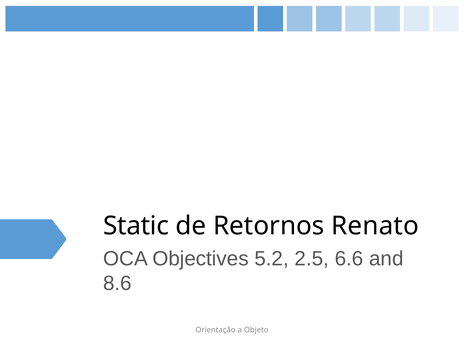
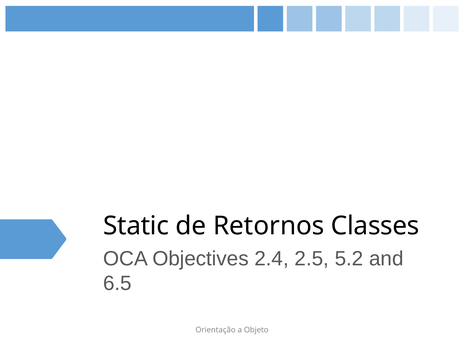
Renato: Renato -> Classes (375, 226)
5.2: 5.2 -> 2.4 (272, 259)
6.6: 6.6 -> 5.2 (349, 259)
8.6: 8.6 -> 6.5 (117, 283)
